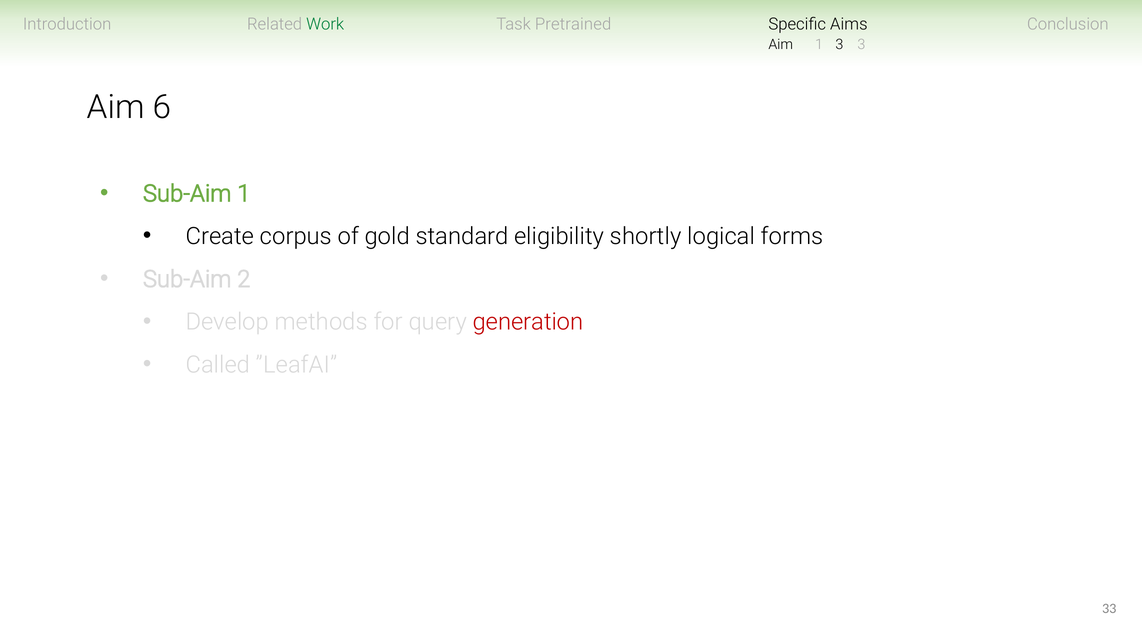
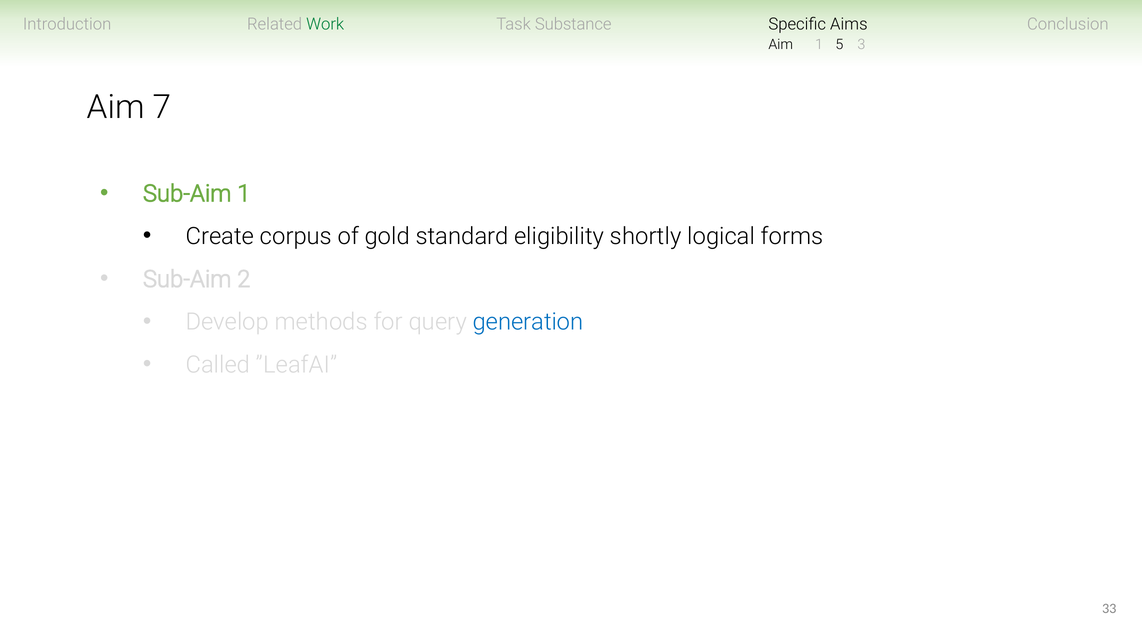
Pretrained: Pretrained -> Substance (573, 24)
1 3: 3 -> 5 (839, 44)
6: 6 -> 7 (162, 107)
generation colour: red -> blue (528, 322)
